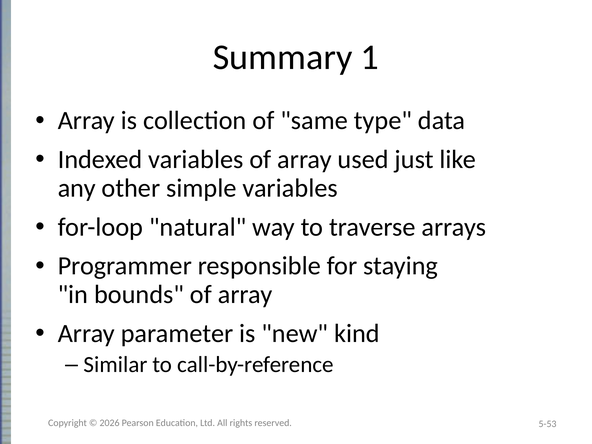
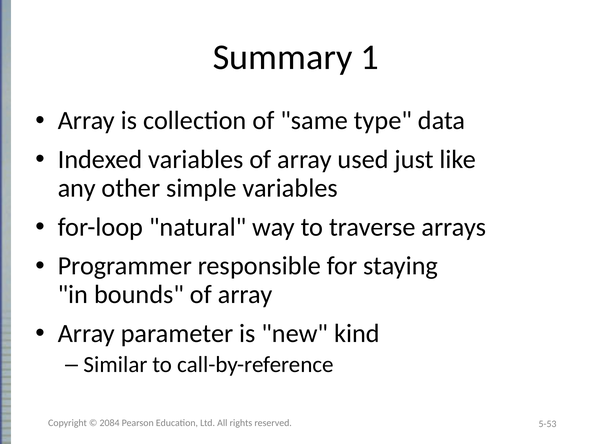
2026: 2026 -> 2084 (110, 423)
